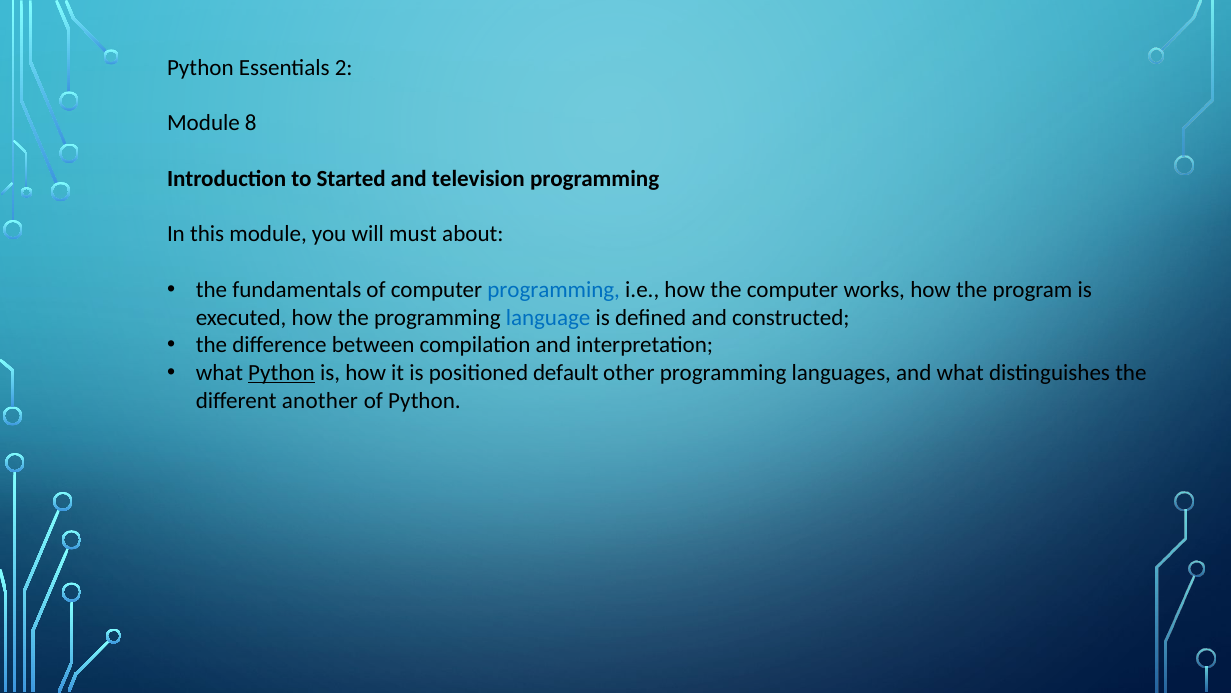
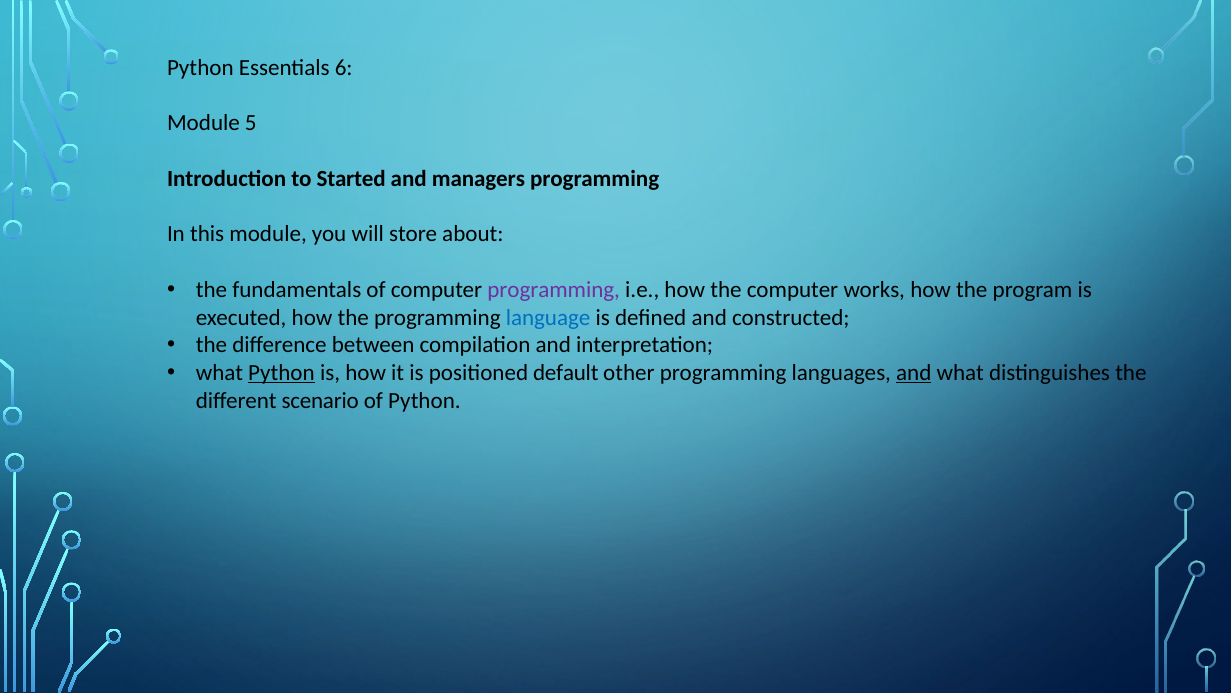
2: 2 -> 6 (344, 68)
8: 8 -> 5 (251, 123)
television: television -> managers (478, 179)
must: must -> store (413, 234)
programming colour: blue -> purple (554, 289)
and underline: none -> present (914, 373)
another: another -> scenario (320, 400)
